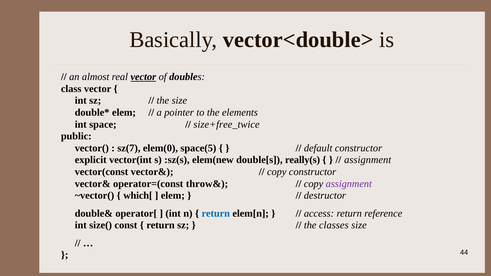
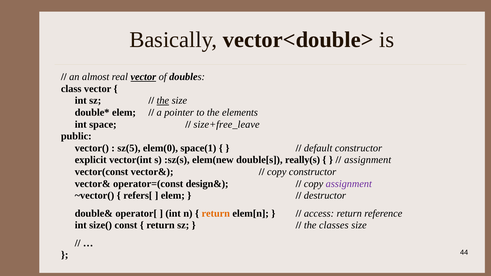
the underline: none -> present (163, 101)
size+free_twice: size+free_twice -> size+free_leave (227, 124)
sz(7: sz(7 -> sz(5 (129, 148)
space(5: space(5 -> space(1 (198, 148)
throw&: throw& -> design& (207, 184)
which[: which[ -> refers[ (138, 196)
return colour: blue -> orange (216, 213)
